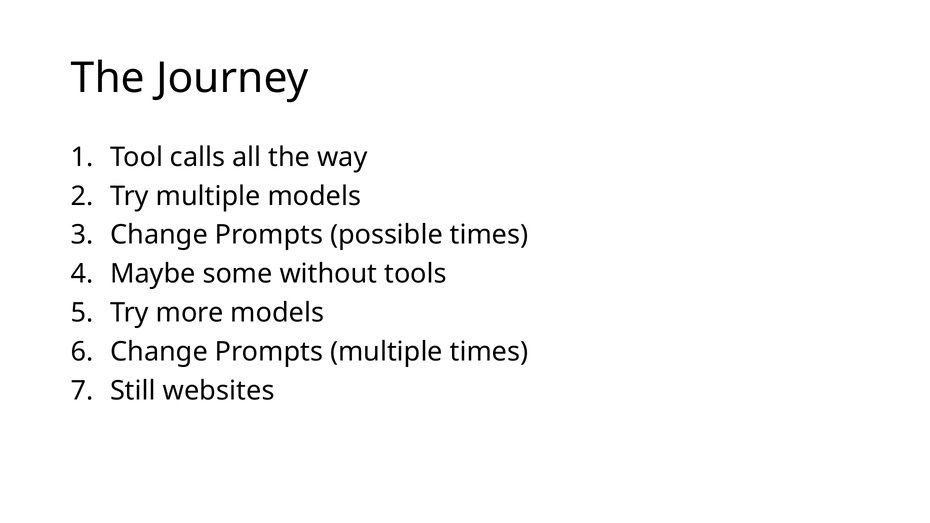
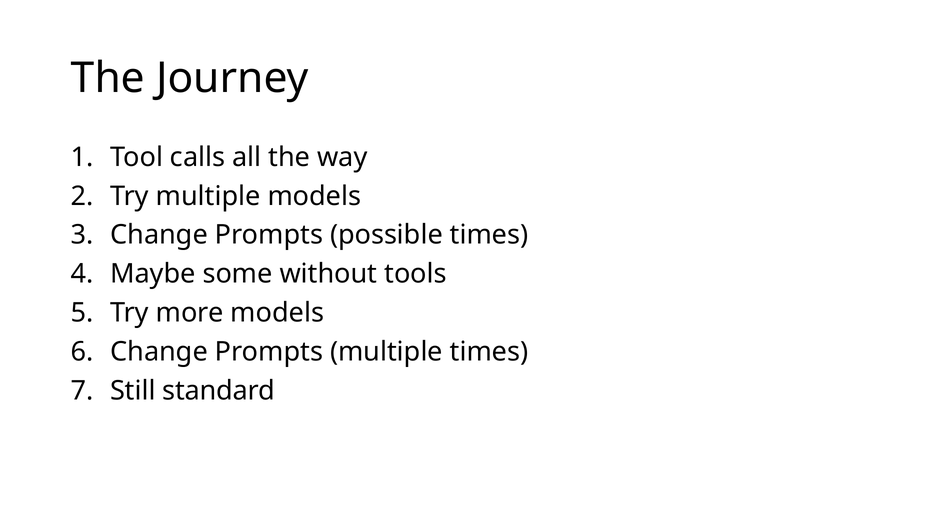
websites: websites -> standard (219, 391)
